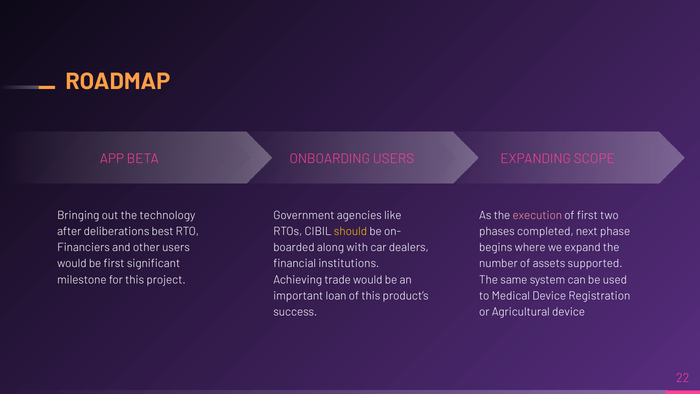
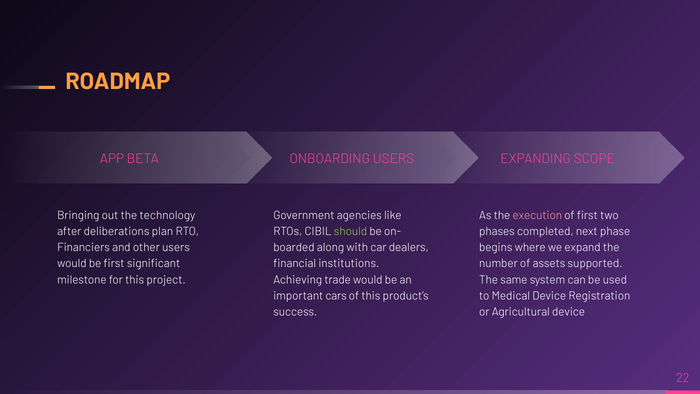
best: best -> plan (162, 231)
should colour: yellow -> light green (350, 231)
loan: loan -> cars (336, 296)
